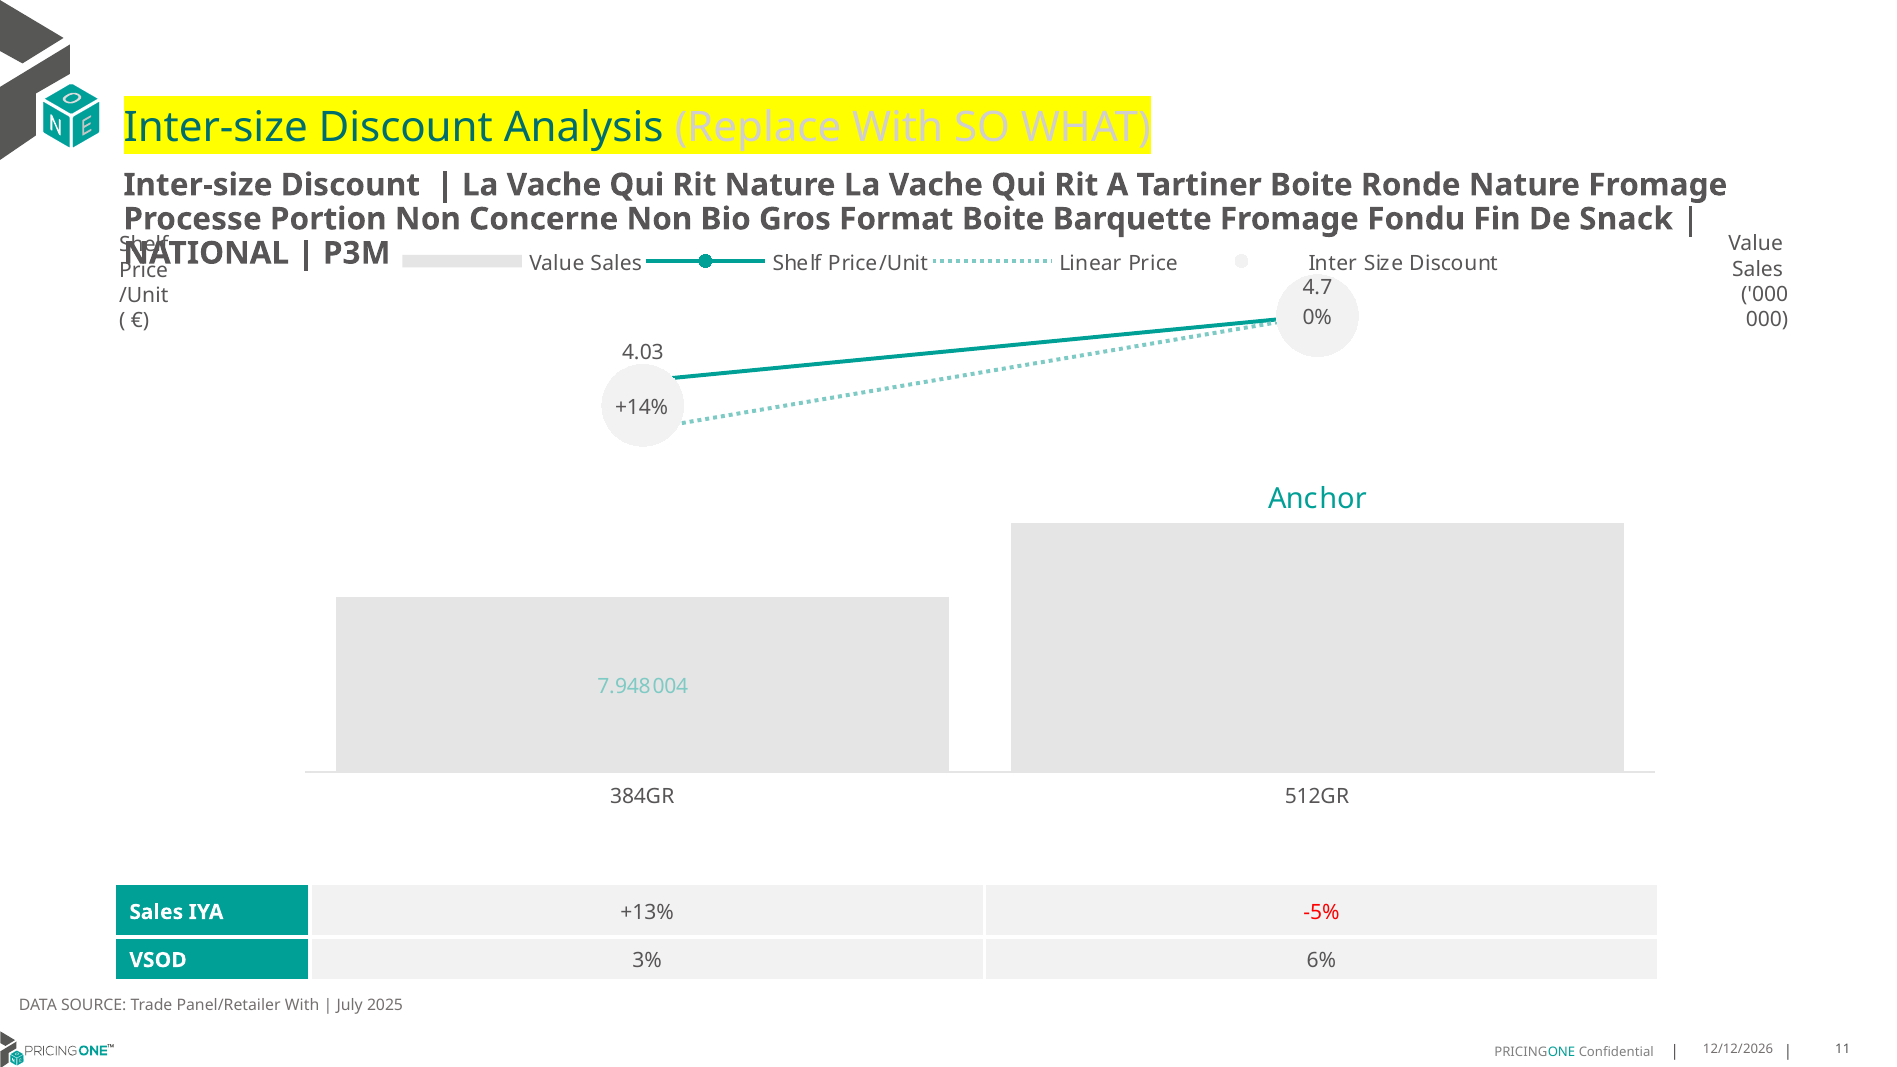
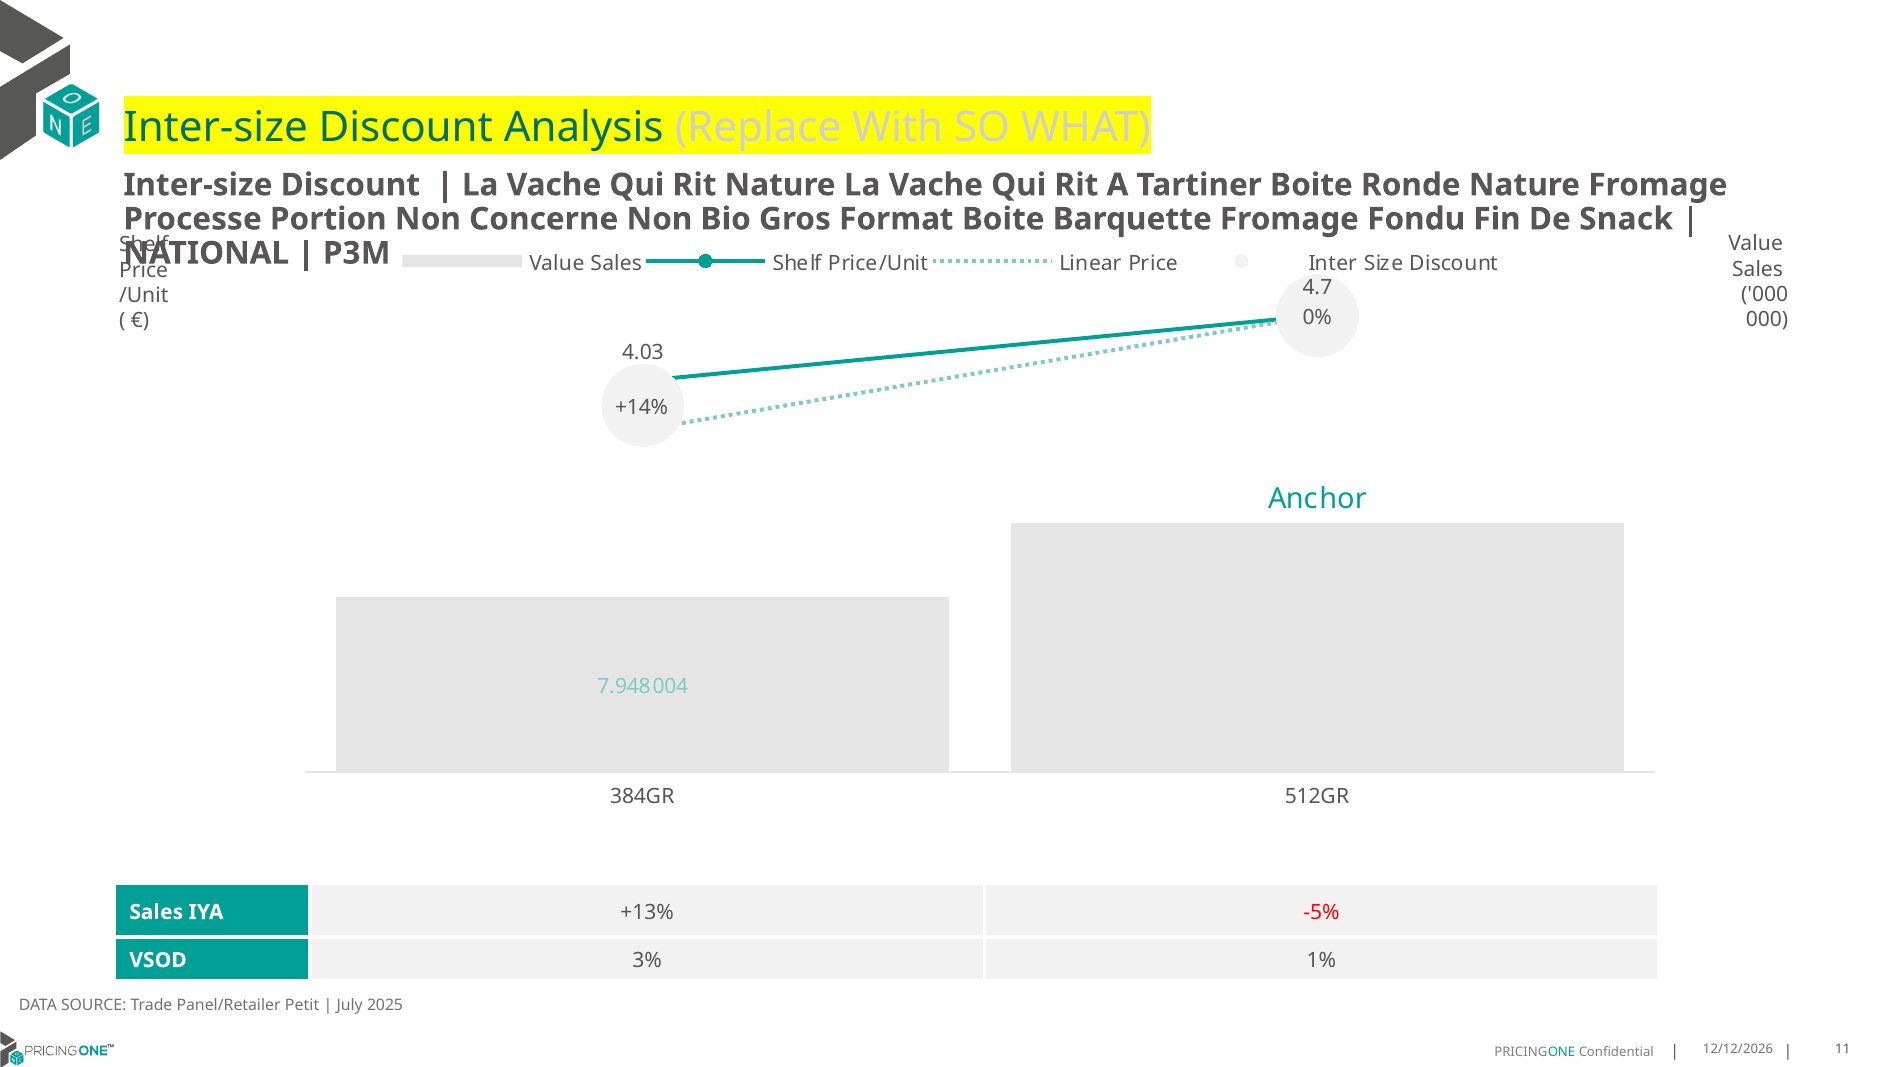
6%: 6% -> 1% (1321, 961)
Panel/Retailer With: With -> Petit (302, 1005)
